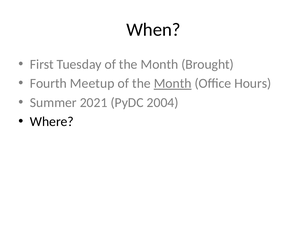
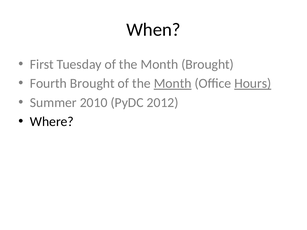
Fourth Meetup: Meetup -> Brought (92, 84)
Hours underline: none -> present (253, 84)
2021: 2021 -> 2010 (94, 103)
2004: 2004 -> 2012 (163, 103)
